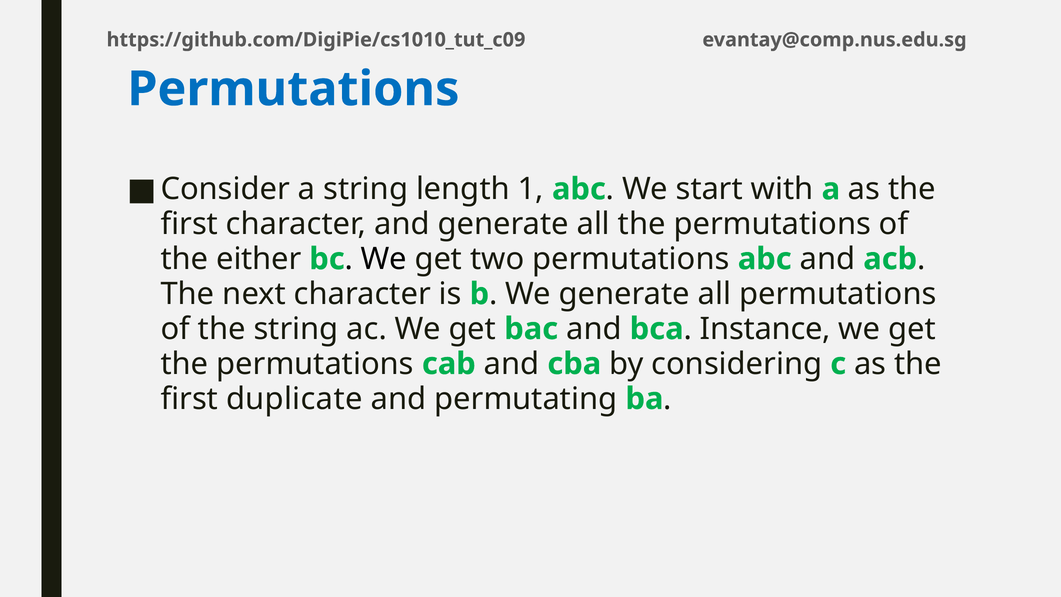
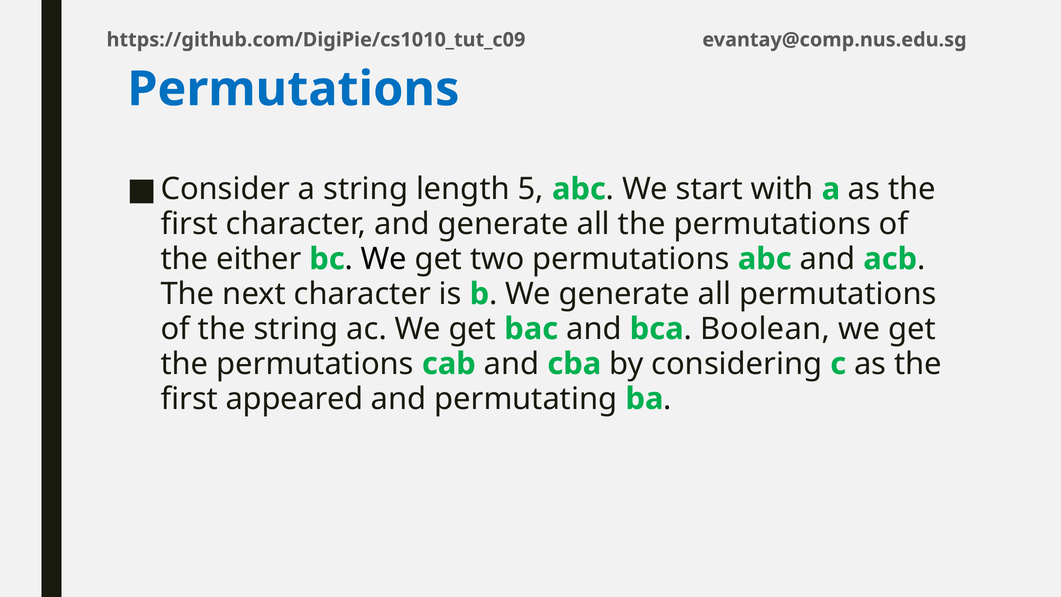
1: 1 -> 5 (531, 189)
Instance: Instance -> Boolean (765, 329)
duplicate: duplicate -> appeared (295, 399)
